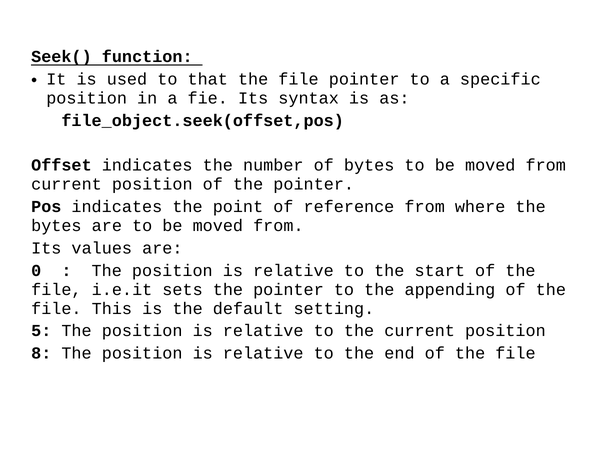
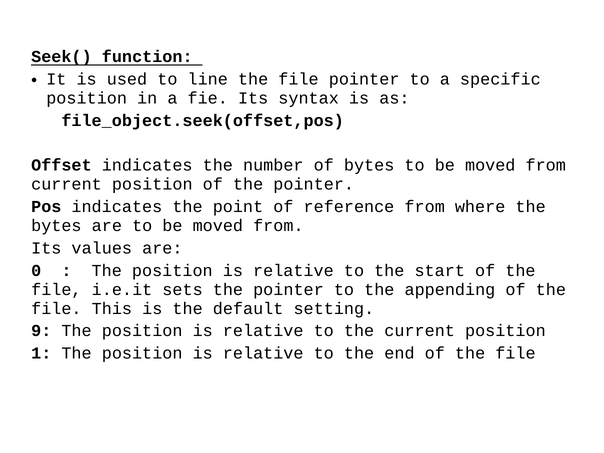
that: that -> line (208, 79)
5: 5 -> 9 (41, 331)
8: 8 -> 1 (41, 353)
